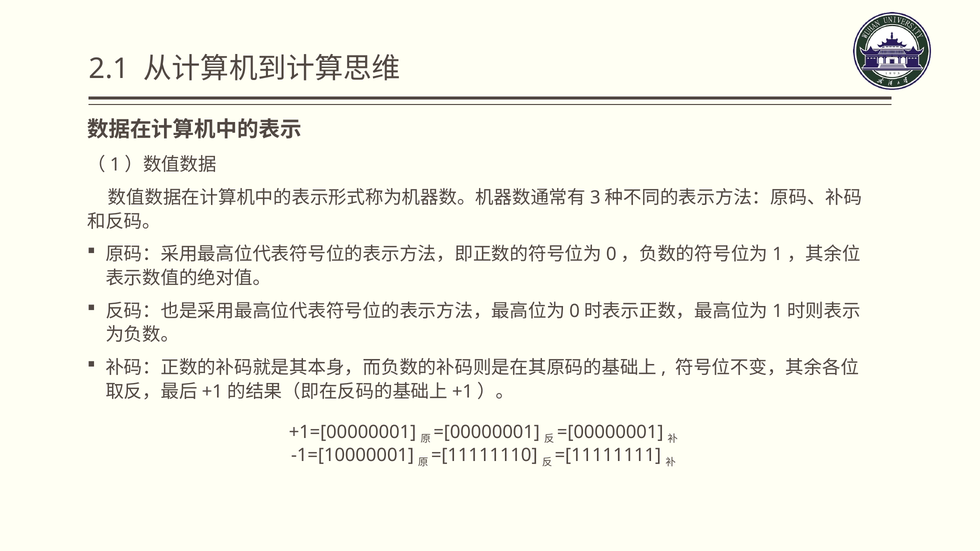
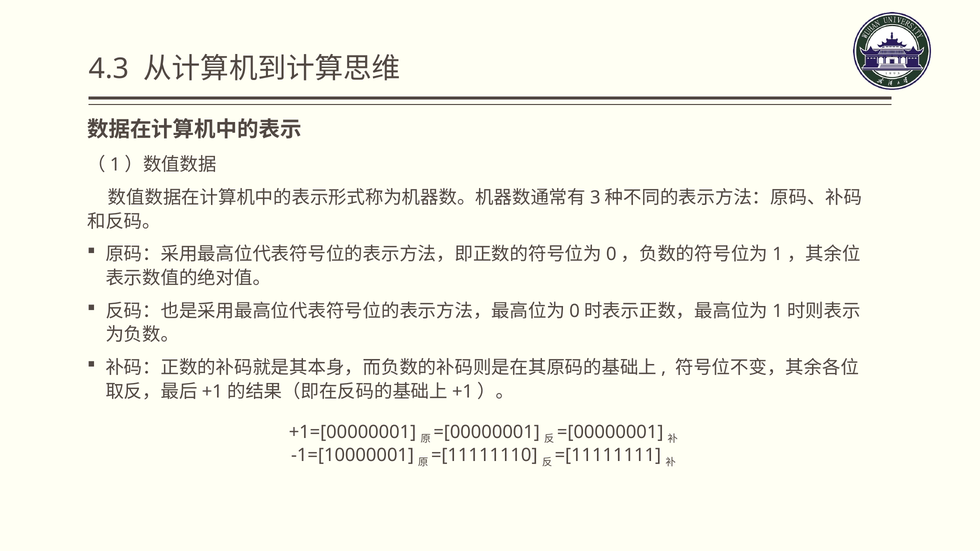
2.1: 2.1 -> 4.3 (109, 69)
